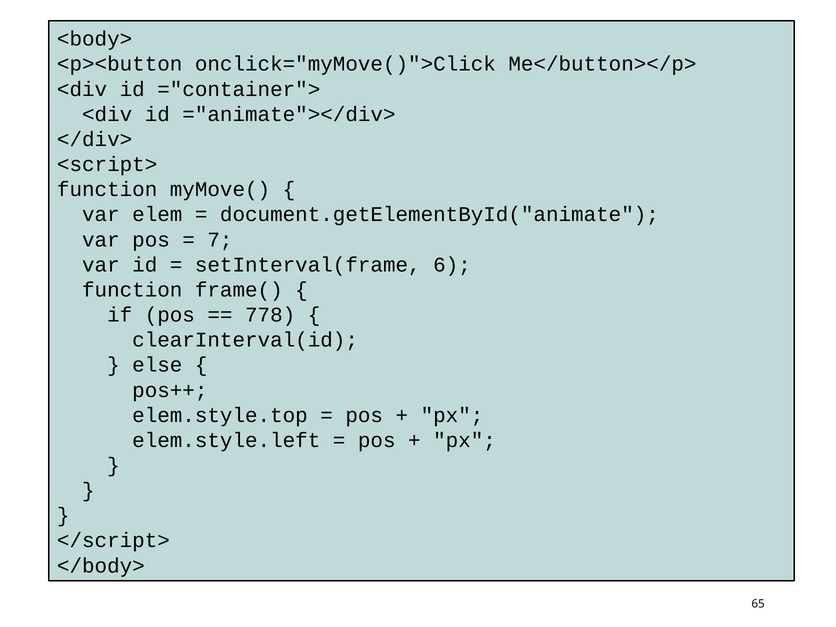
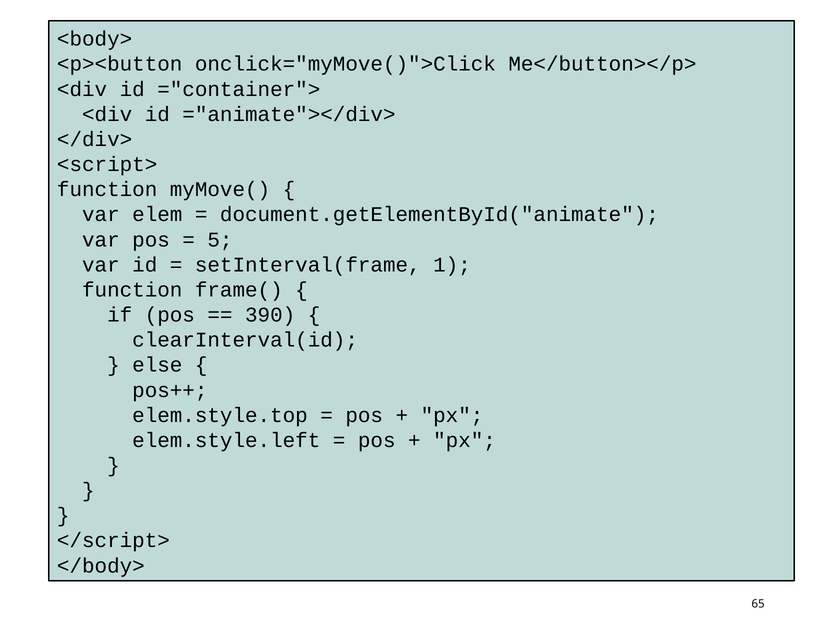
7: 7 -> 5 (220, 240)
6: 6 -> 1 (452, 265)
778: 778 -> 390 (270, 315)
